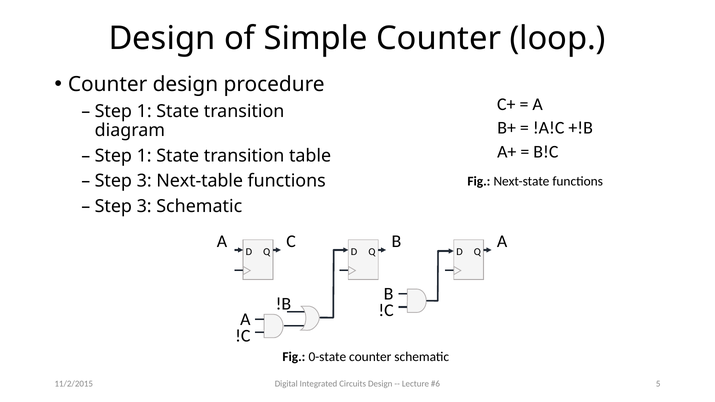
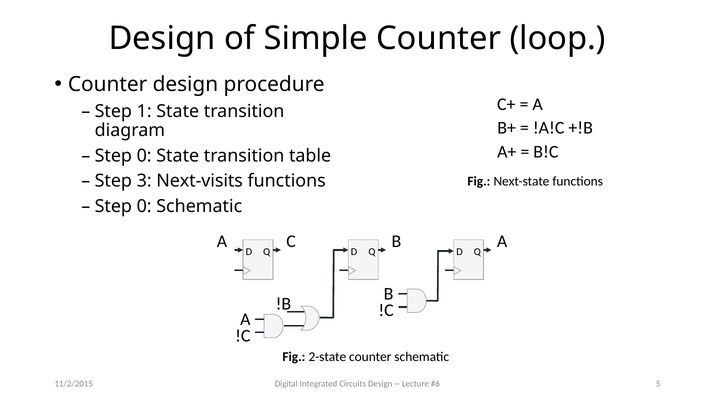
1: 1 -> 0 (144, 156)
Next-table: Next-table -> Next-visits (200, 181)
3: 3 -> 0 (144, 206)
0-state: 0-state -> 2-state (327, 357)
